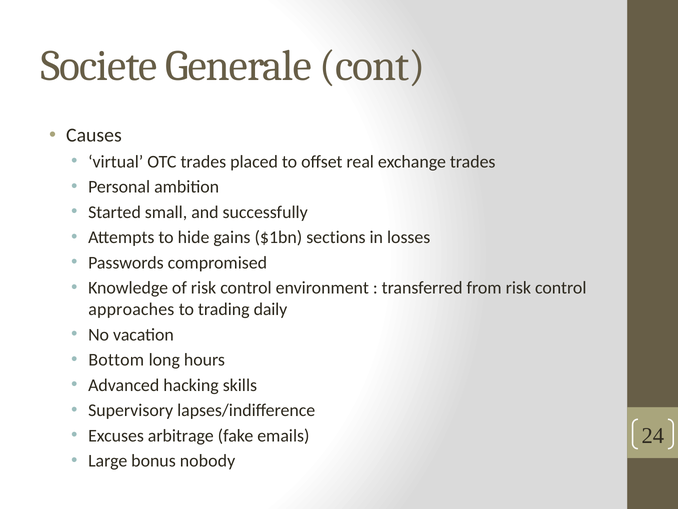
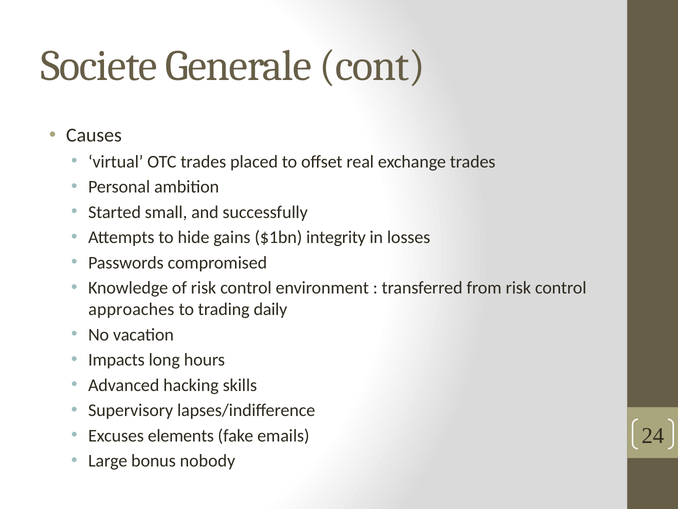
sections: sections -> integrity (336, 237)
Bottom: Bottom -> Impacts (116, 360)
arbitrage: arbitrage -> elements (181, 435)
